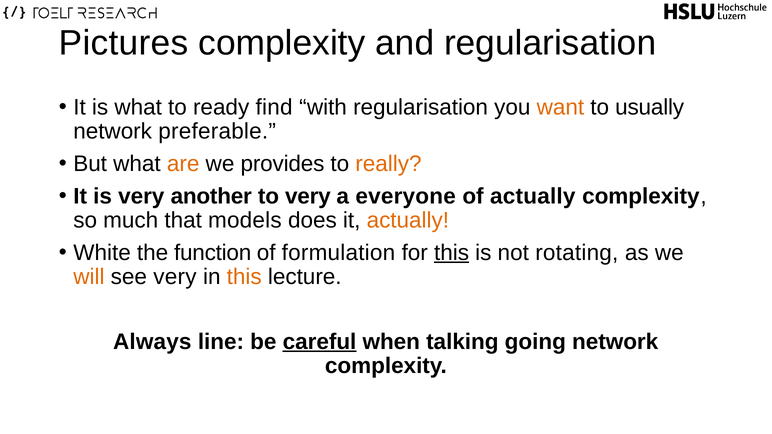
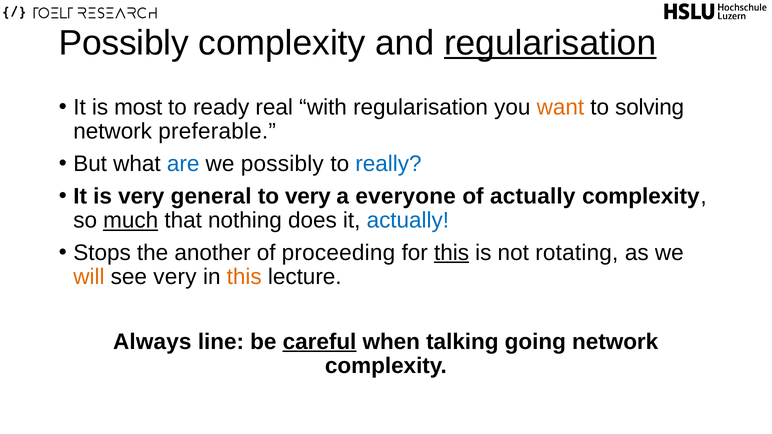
Pictures: Pictures -> Possibly (124, 43)
regularisation underline: none -> present (550, 43)
is what: what -> most (138, 107)
find: find -> real (274, 107)
usually: usually -> solving (650, 107)
are colour: orange -> blue (183, 164)
we provides: provides -> possibly (282, 164)
really colour: orange -> blue (388, 164)
another: another -> general (211, 196)
much underline: none -> present (131, 221)
models: models -> nothing (245, 221)
actually colour: orange -> blue (408, 221)
White: White -> Stops (102, 253)
function: function -> another (213, 253)
formulation: formulation -> proceeding (338, 253)
